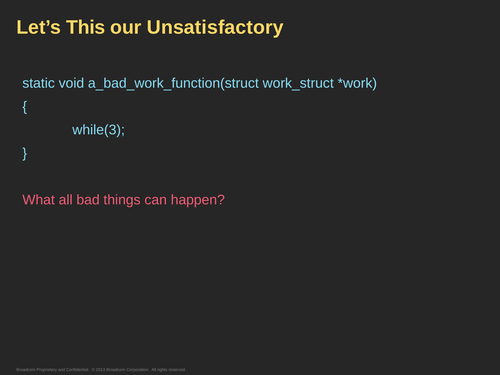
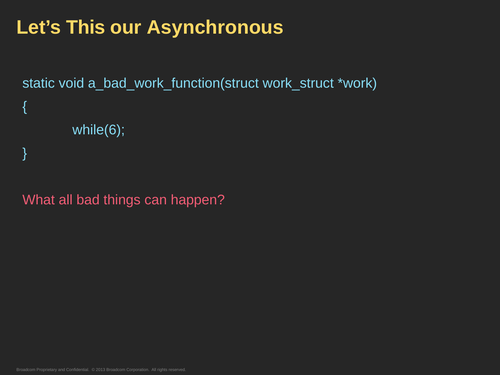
Unsatisfactory: Unsatisfactory -> Asynchronous (215, 27)
while(3: while(3 -> while(6 (99, 130)
